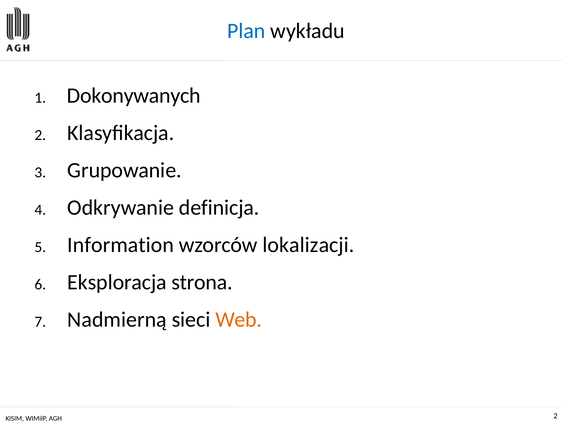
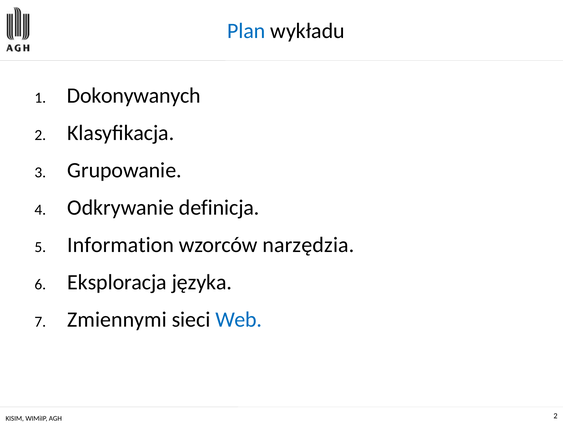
lokalizacji: lokalizacji -> narzędzia (308, 245)
strona: strona -> języka (202, 282)
Nadmierną: Nadmierną -> Zmiennymi (117, 319)
Web colour: orange -> blue (239, 319)
